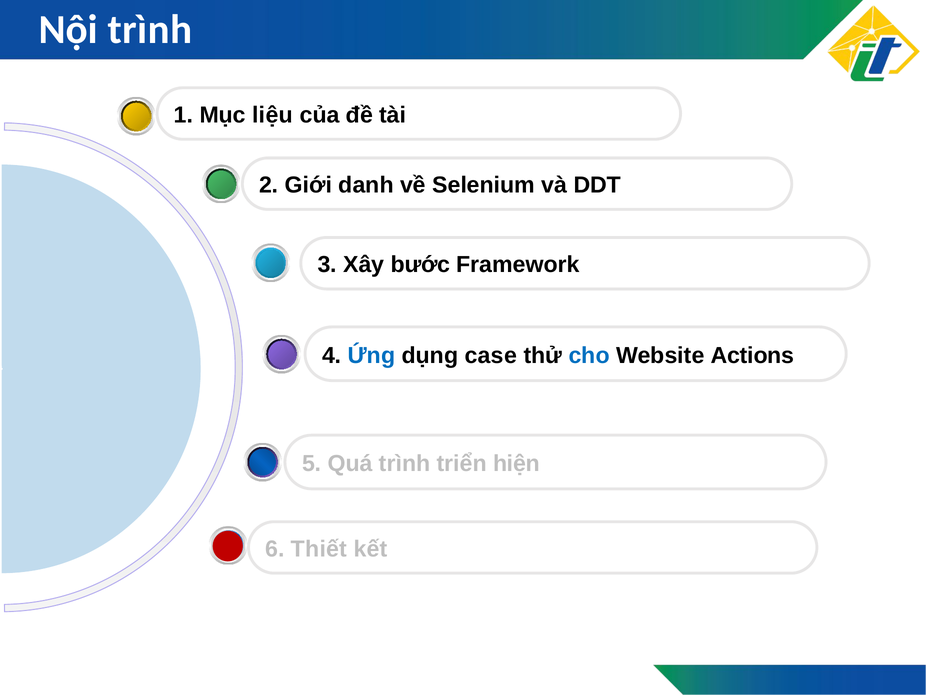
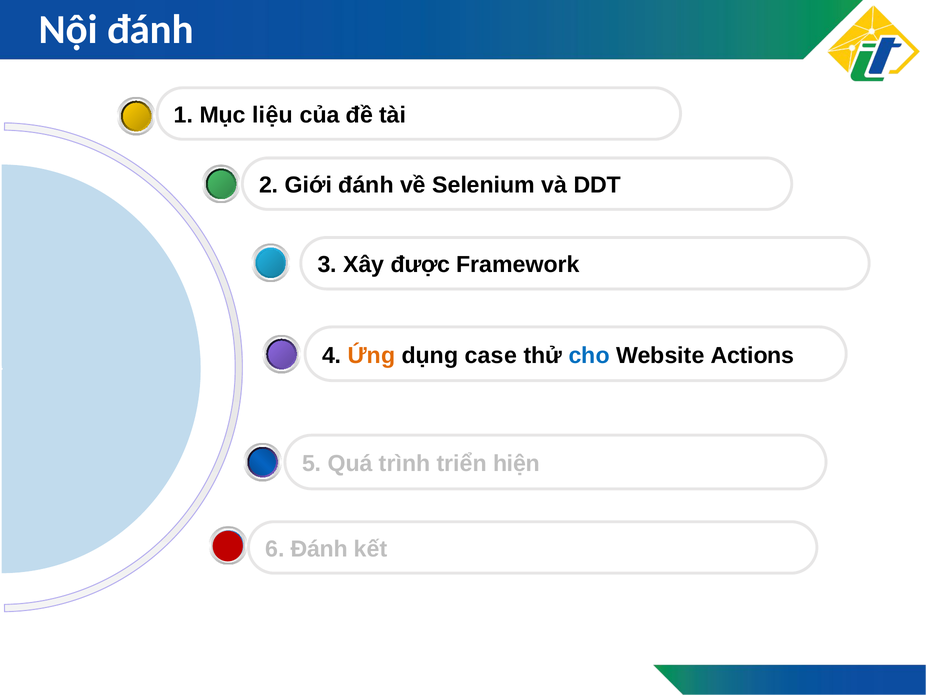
Nội trình: trình -> đánh (150, 30)
Giới danh: danh -> đánh (366, 185)
bước: bước -> được (420, 265)
Ứng colour: blue -> orange (372, 355)
6 Thiết: Thiết -> Đánh (319, 549)
